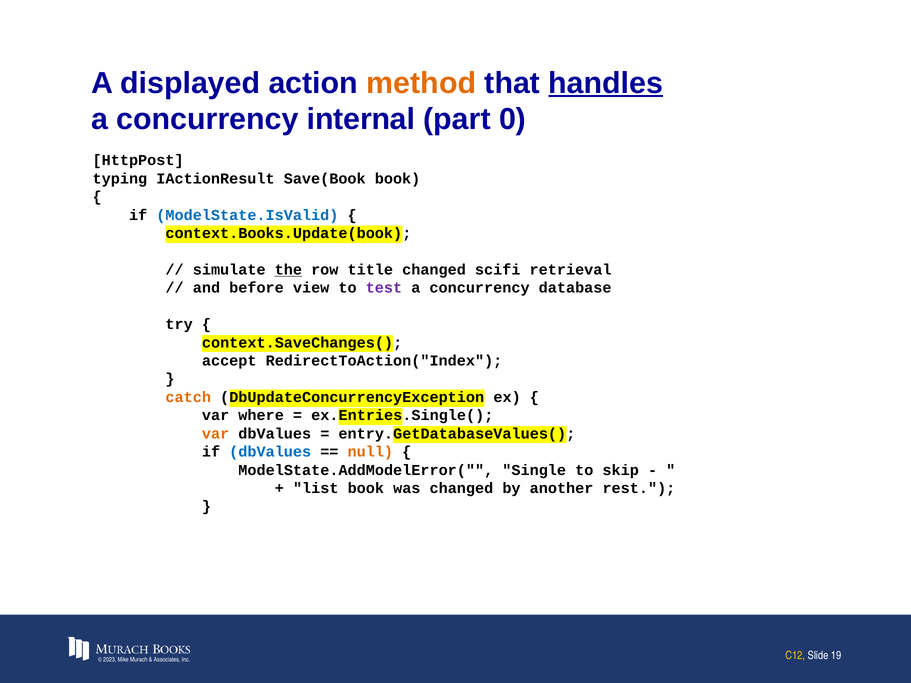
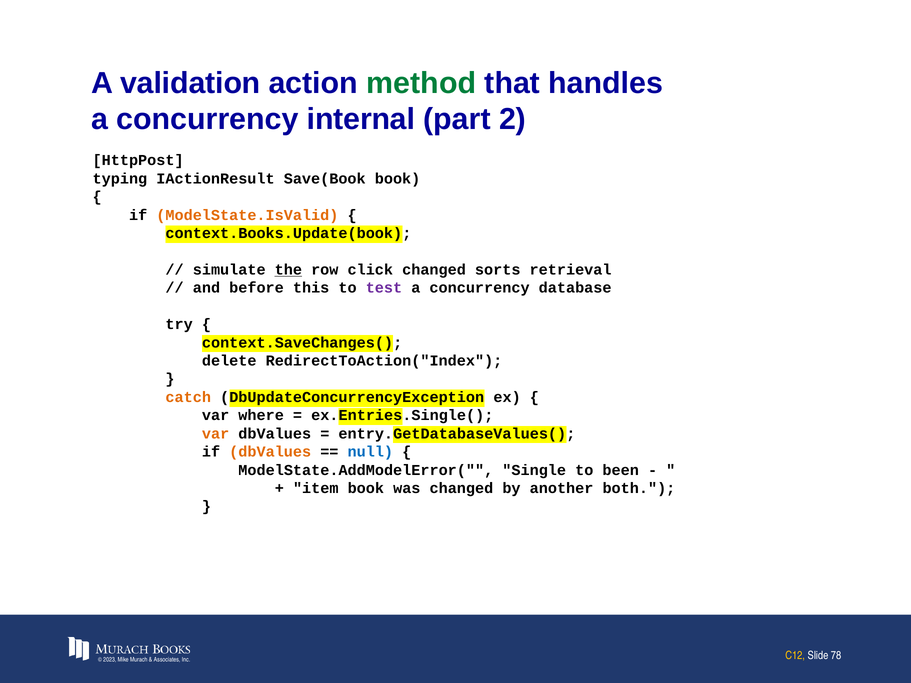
displayed: displayed -> validation (190, 83)
method colour: orange -> green (421, 83)
handles underline: present -> none (606, 83)
0: 0 -> 2 (513, 119)
ModelState.IsValid colour: blue -> orange (247, 215)
title: title -> click (370, 270)
scifi: scifi -> sorts (498, 270)
view: view -> this (311, 288)
accept: accept -> delete (229, 361)
dbValues colour: blue -> orange (270, 452)
null colour: orange -> blue (370, 452)
skip: skip -> been (621, 470)
list: list -> item (316, 488)
rest: rest -> both (639, 488)
19: 19 -> 78 (836, 655)
